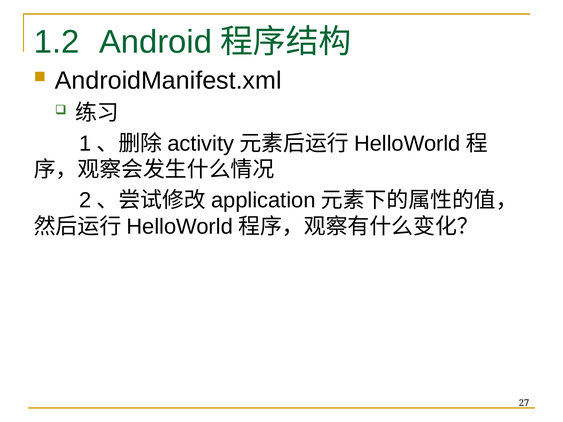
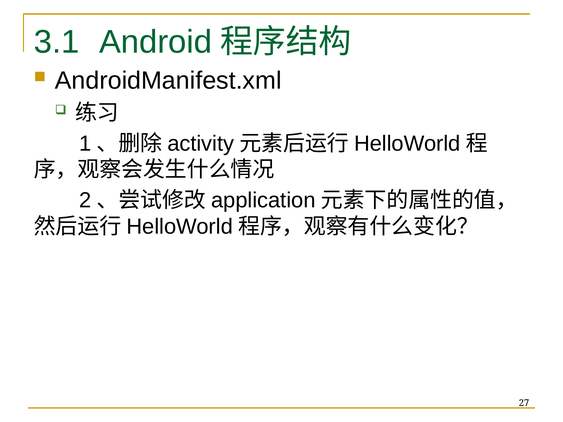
1.2: 1.2 -> 3.1 (57, 42)
